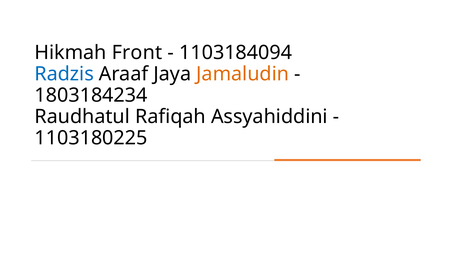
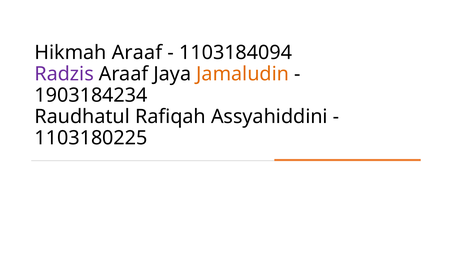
Hikmah Front: Front -> Araaf (137, 53)
Radzis colour: blue -> purple (64, 74)
1803184234: 1803184234 -> 1903184234 (91, 95)
